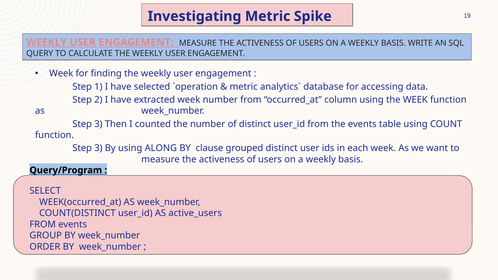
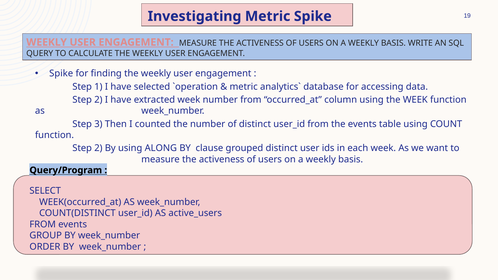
Week: Week -> Spike (61, 74)
3: 3 -> 2 (98, 148)
